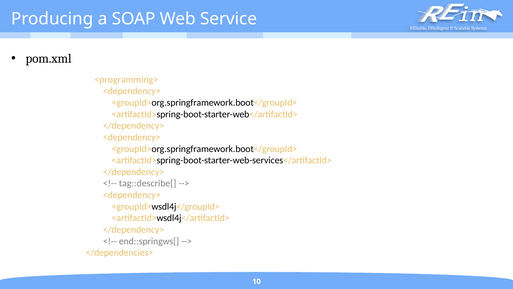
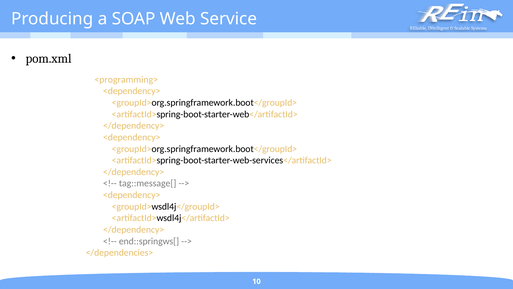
tag::describe[: tag::describe[ -> tag::message[ (148, 183)
